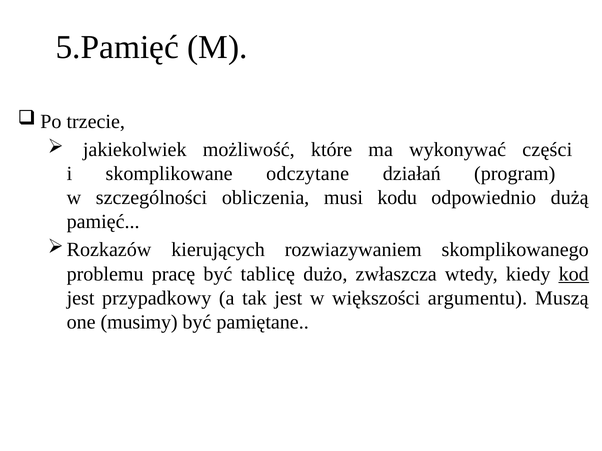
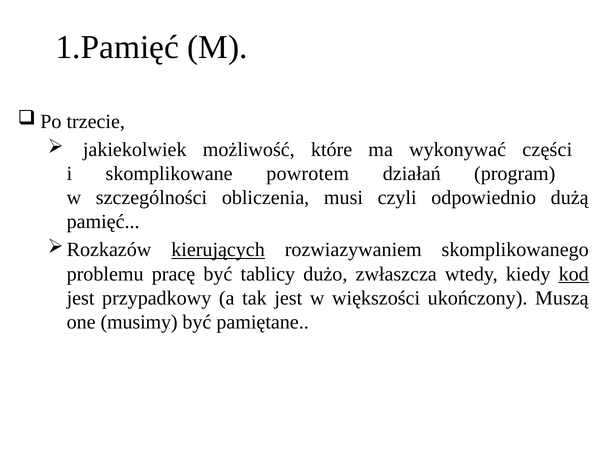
5.Pamięć: 5.Pamięć -> 1.Pamięć (117, 47)
odczytane: odczytane -> powrotem (308, 174)
kodu: kodu -> czyli (397, 198)
kierujących underline: none -> present (218, 250)
tablicę: tablicę -> tablicy (268, 274)
argumentu: argumentu -> ukończony (478, 298)
